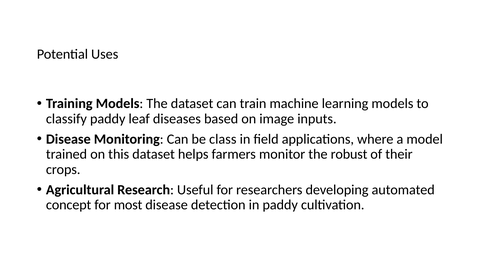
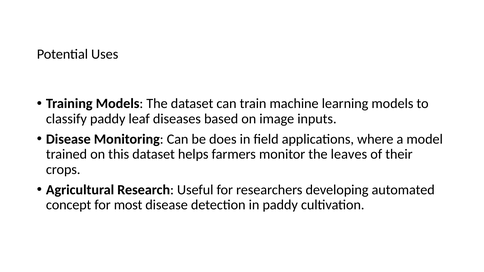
class: class -> does (223, 139)
robust: robust -> leaves (349, 154)
